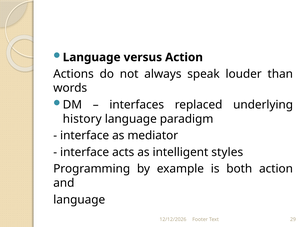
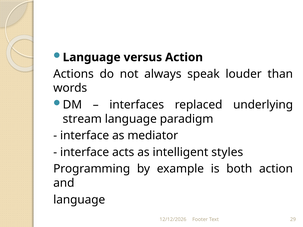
history: history -> stream (82, 119)
